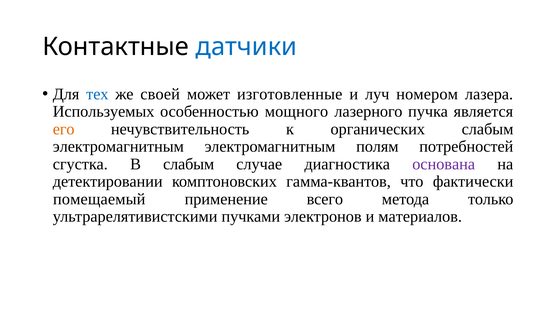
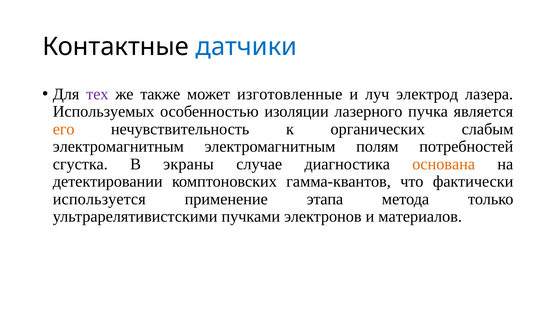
тех colour: blue -> purple (97, 94)
своей: своей -> также (160, 94)
номером: номером -> электрод (427, 94)
мощного: мощного -> изоляции (297, 111)
В слабым: слабым -> экраны (188, 164)
основана colour: purple -> orange (444, 164)
помещаемый: помещаемый -> используется (99, 199)
всего: всего -> этапа (325, 199)
